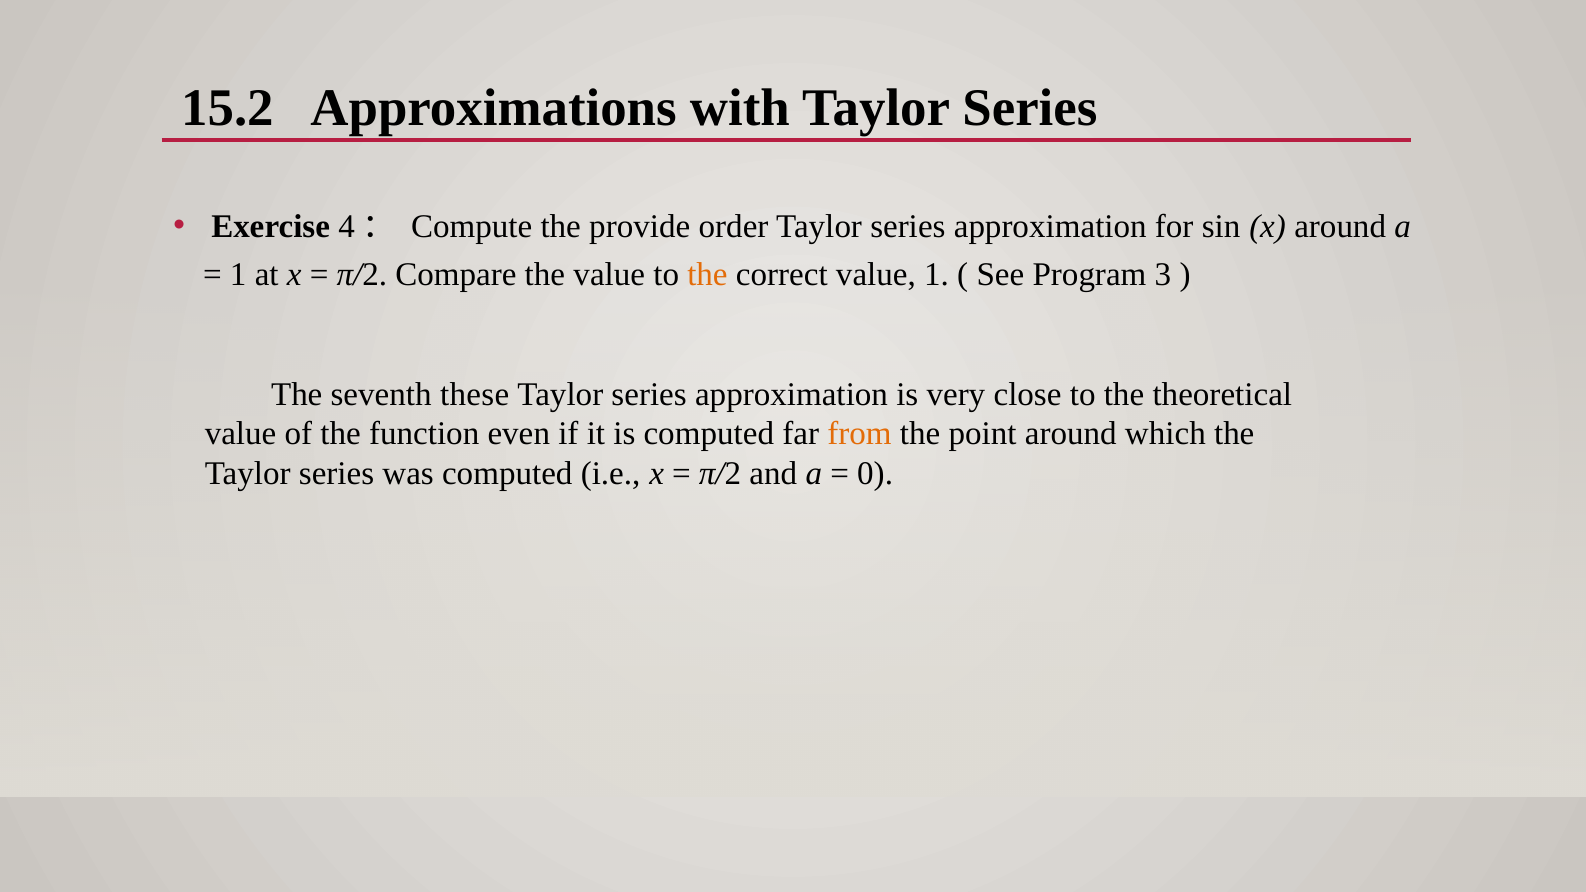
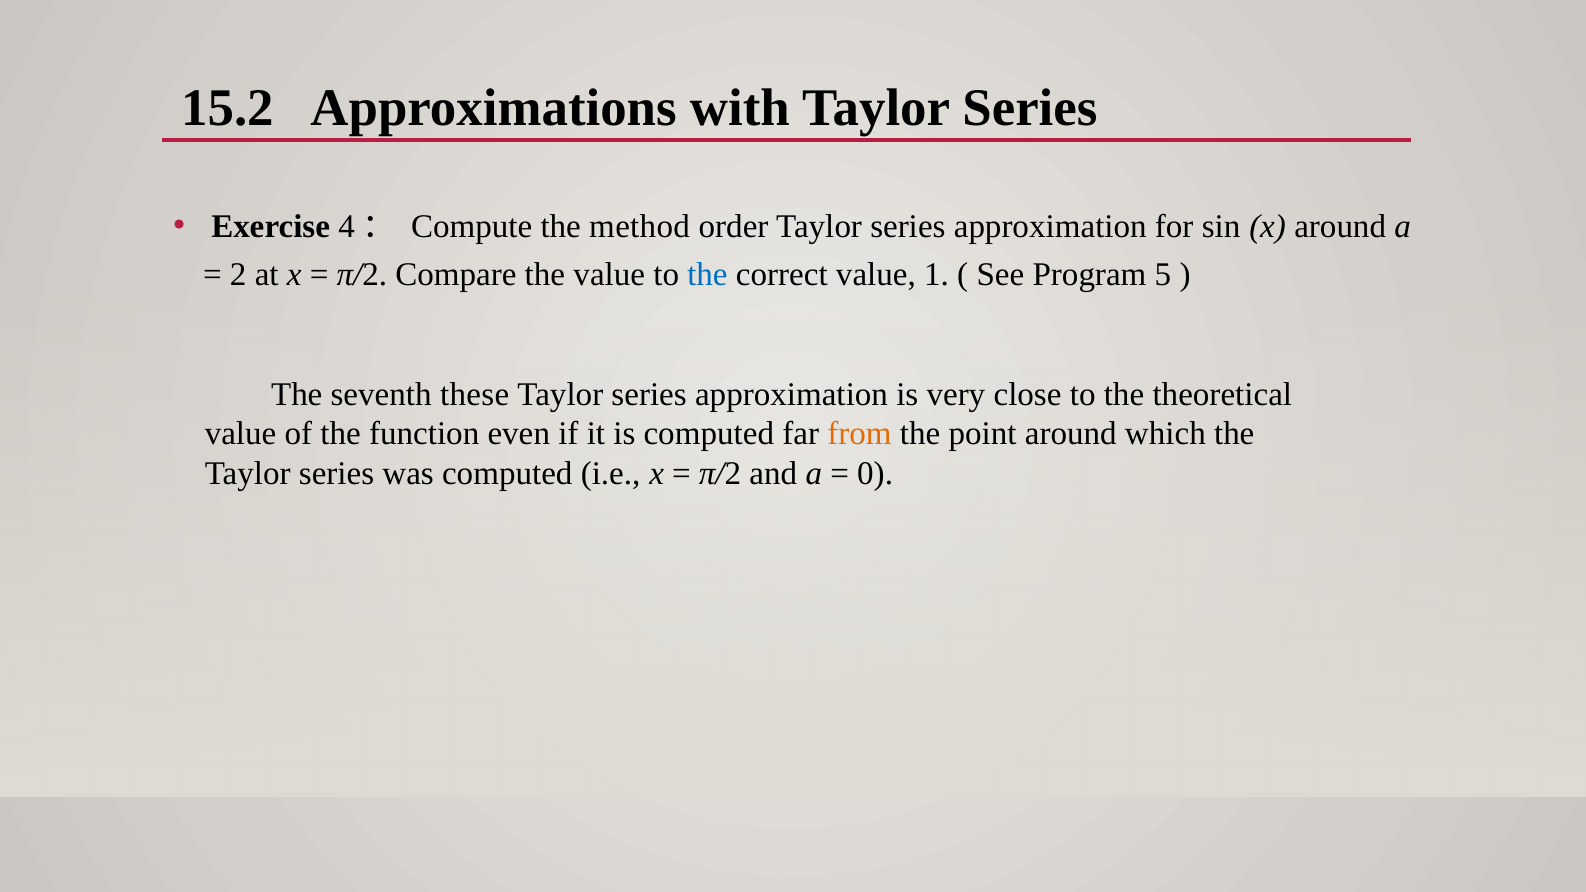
provide: provide -> method (640, 227)
1: 1 -> 2 (238, 274)
the colour: orange -> blue (707, 274)
3: 3 -> 5 (1163, 274)
